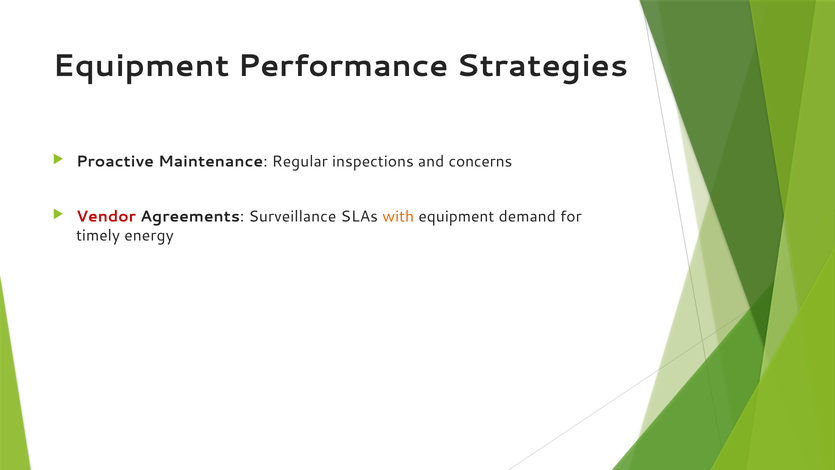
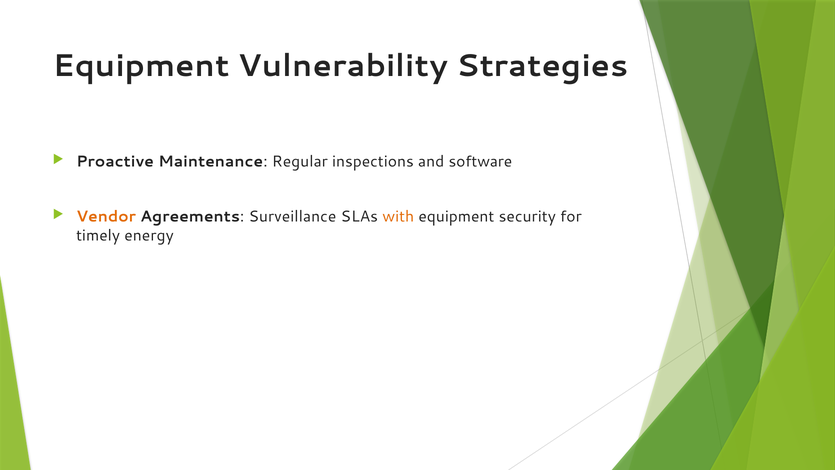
Performance: Performance -> Vulnerability (343, 66)
concerns: concerns -> software (480, 162)
Vendor colour: red -> orange (106, 217)
demand: demand -> security (527, 217)
